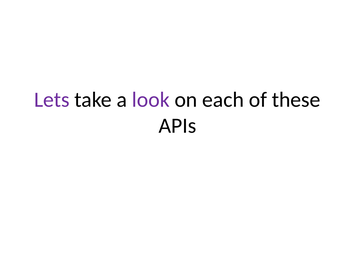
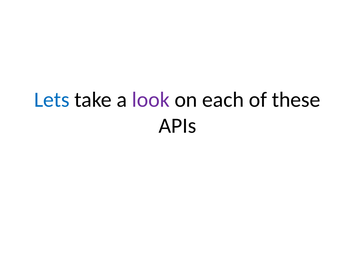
Lets colour: purple -> blue (52, 100)
